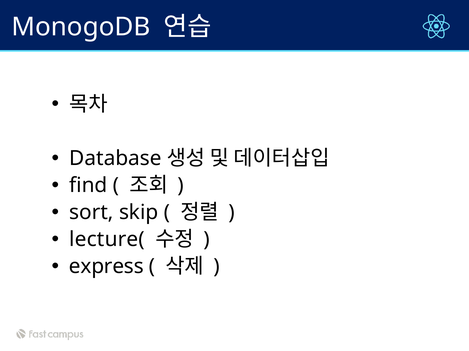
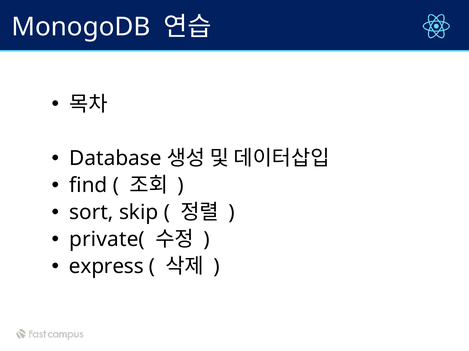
lecture(: lecture( -> private( (107, 240)
